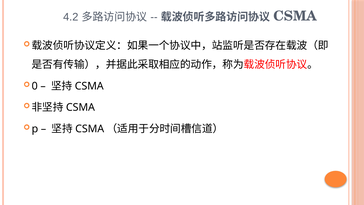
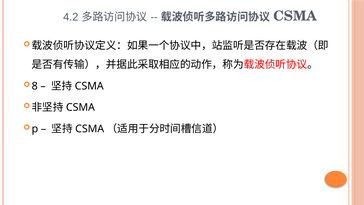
0: 0 -> 8 (35, 86)
